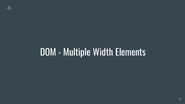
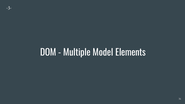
Width: Width -> Model (103, 53)
